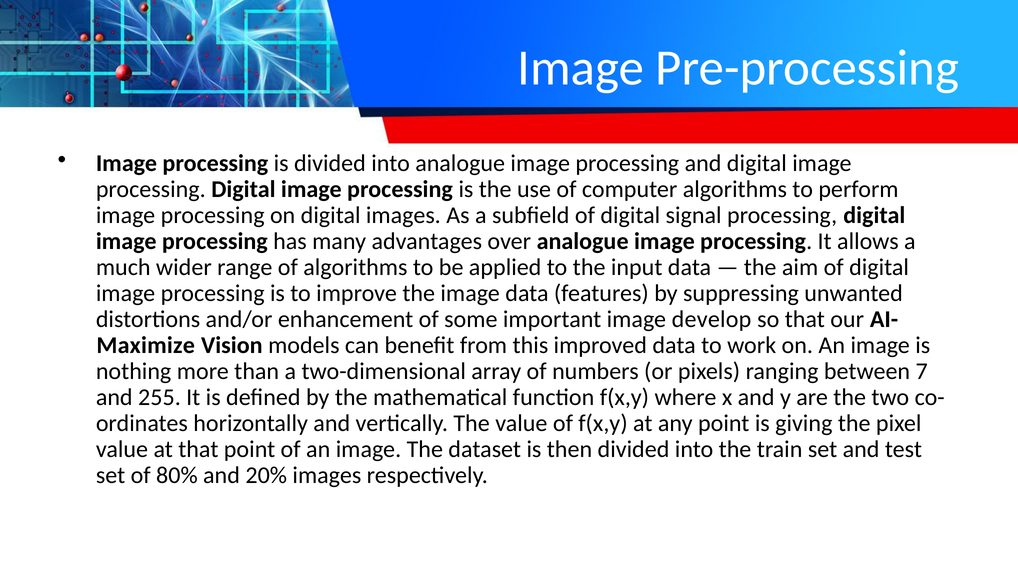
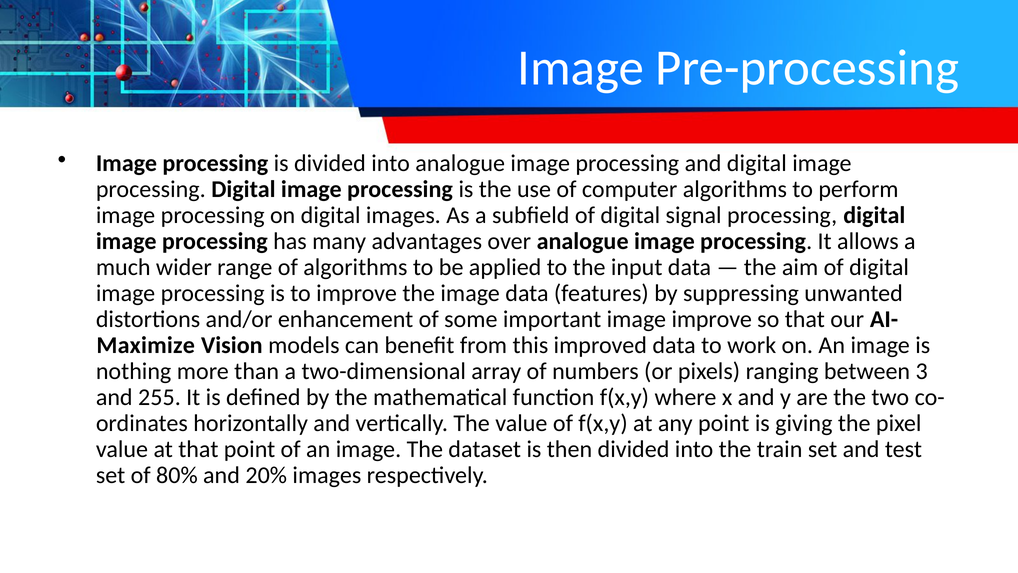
image develop: develop -> improve (712, 319)
7: 7 -> 3 (922, 371)
